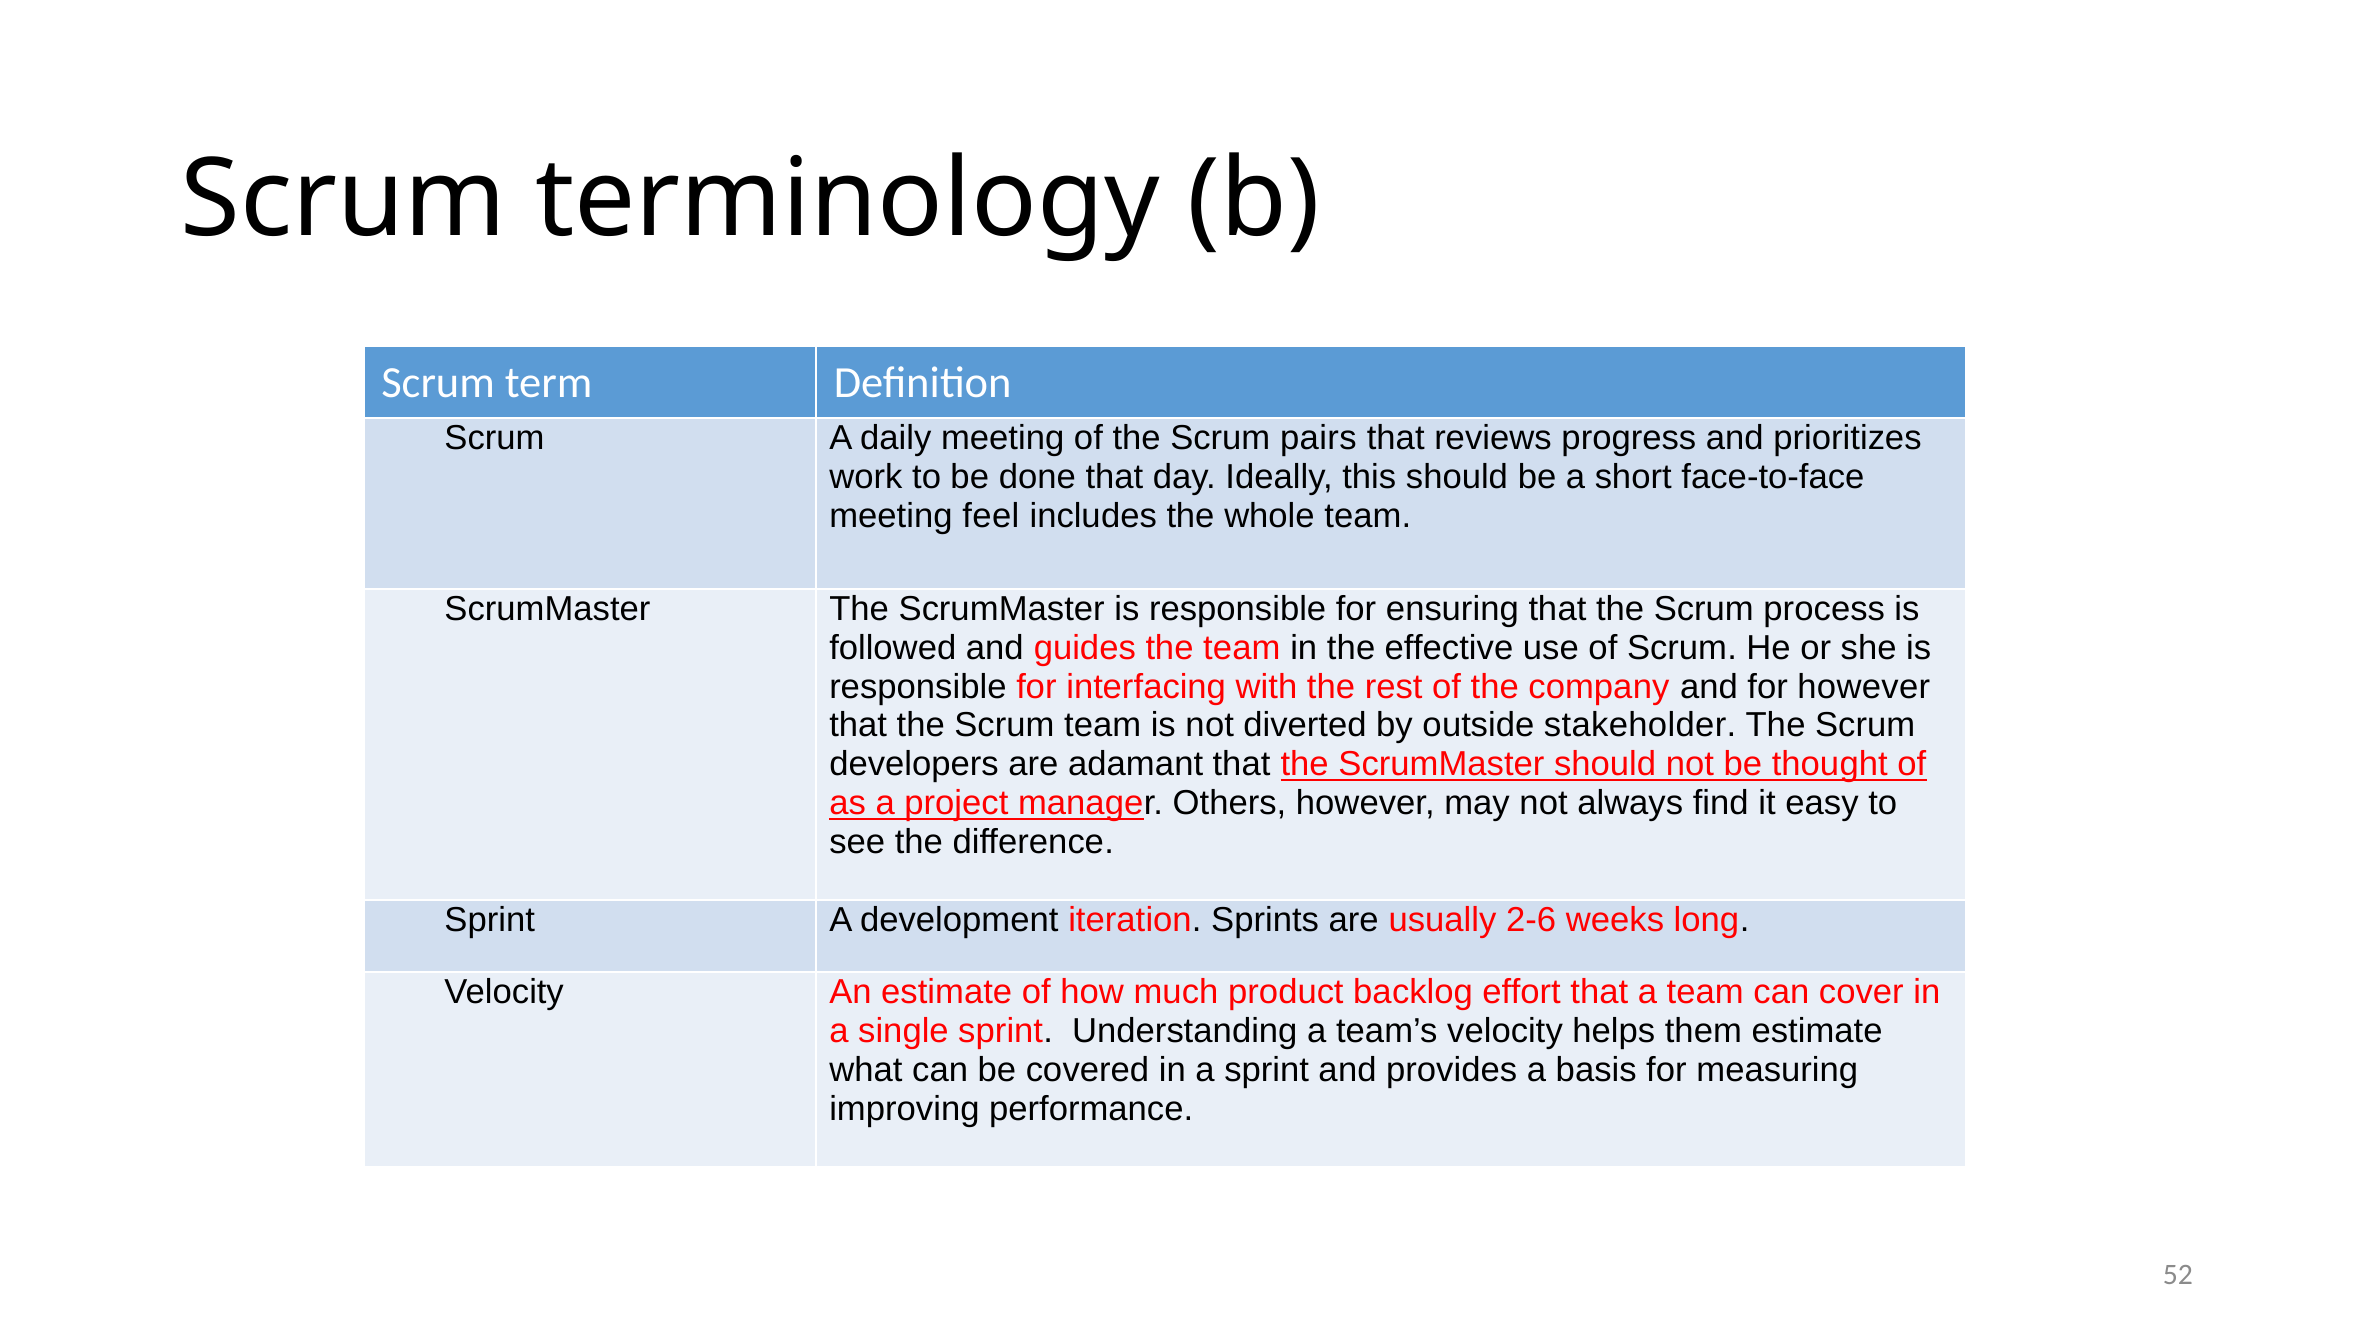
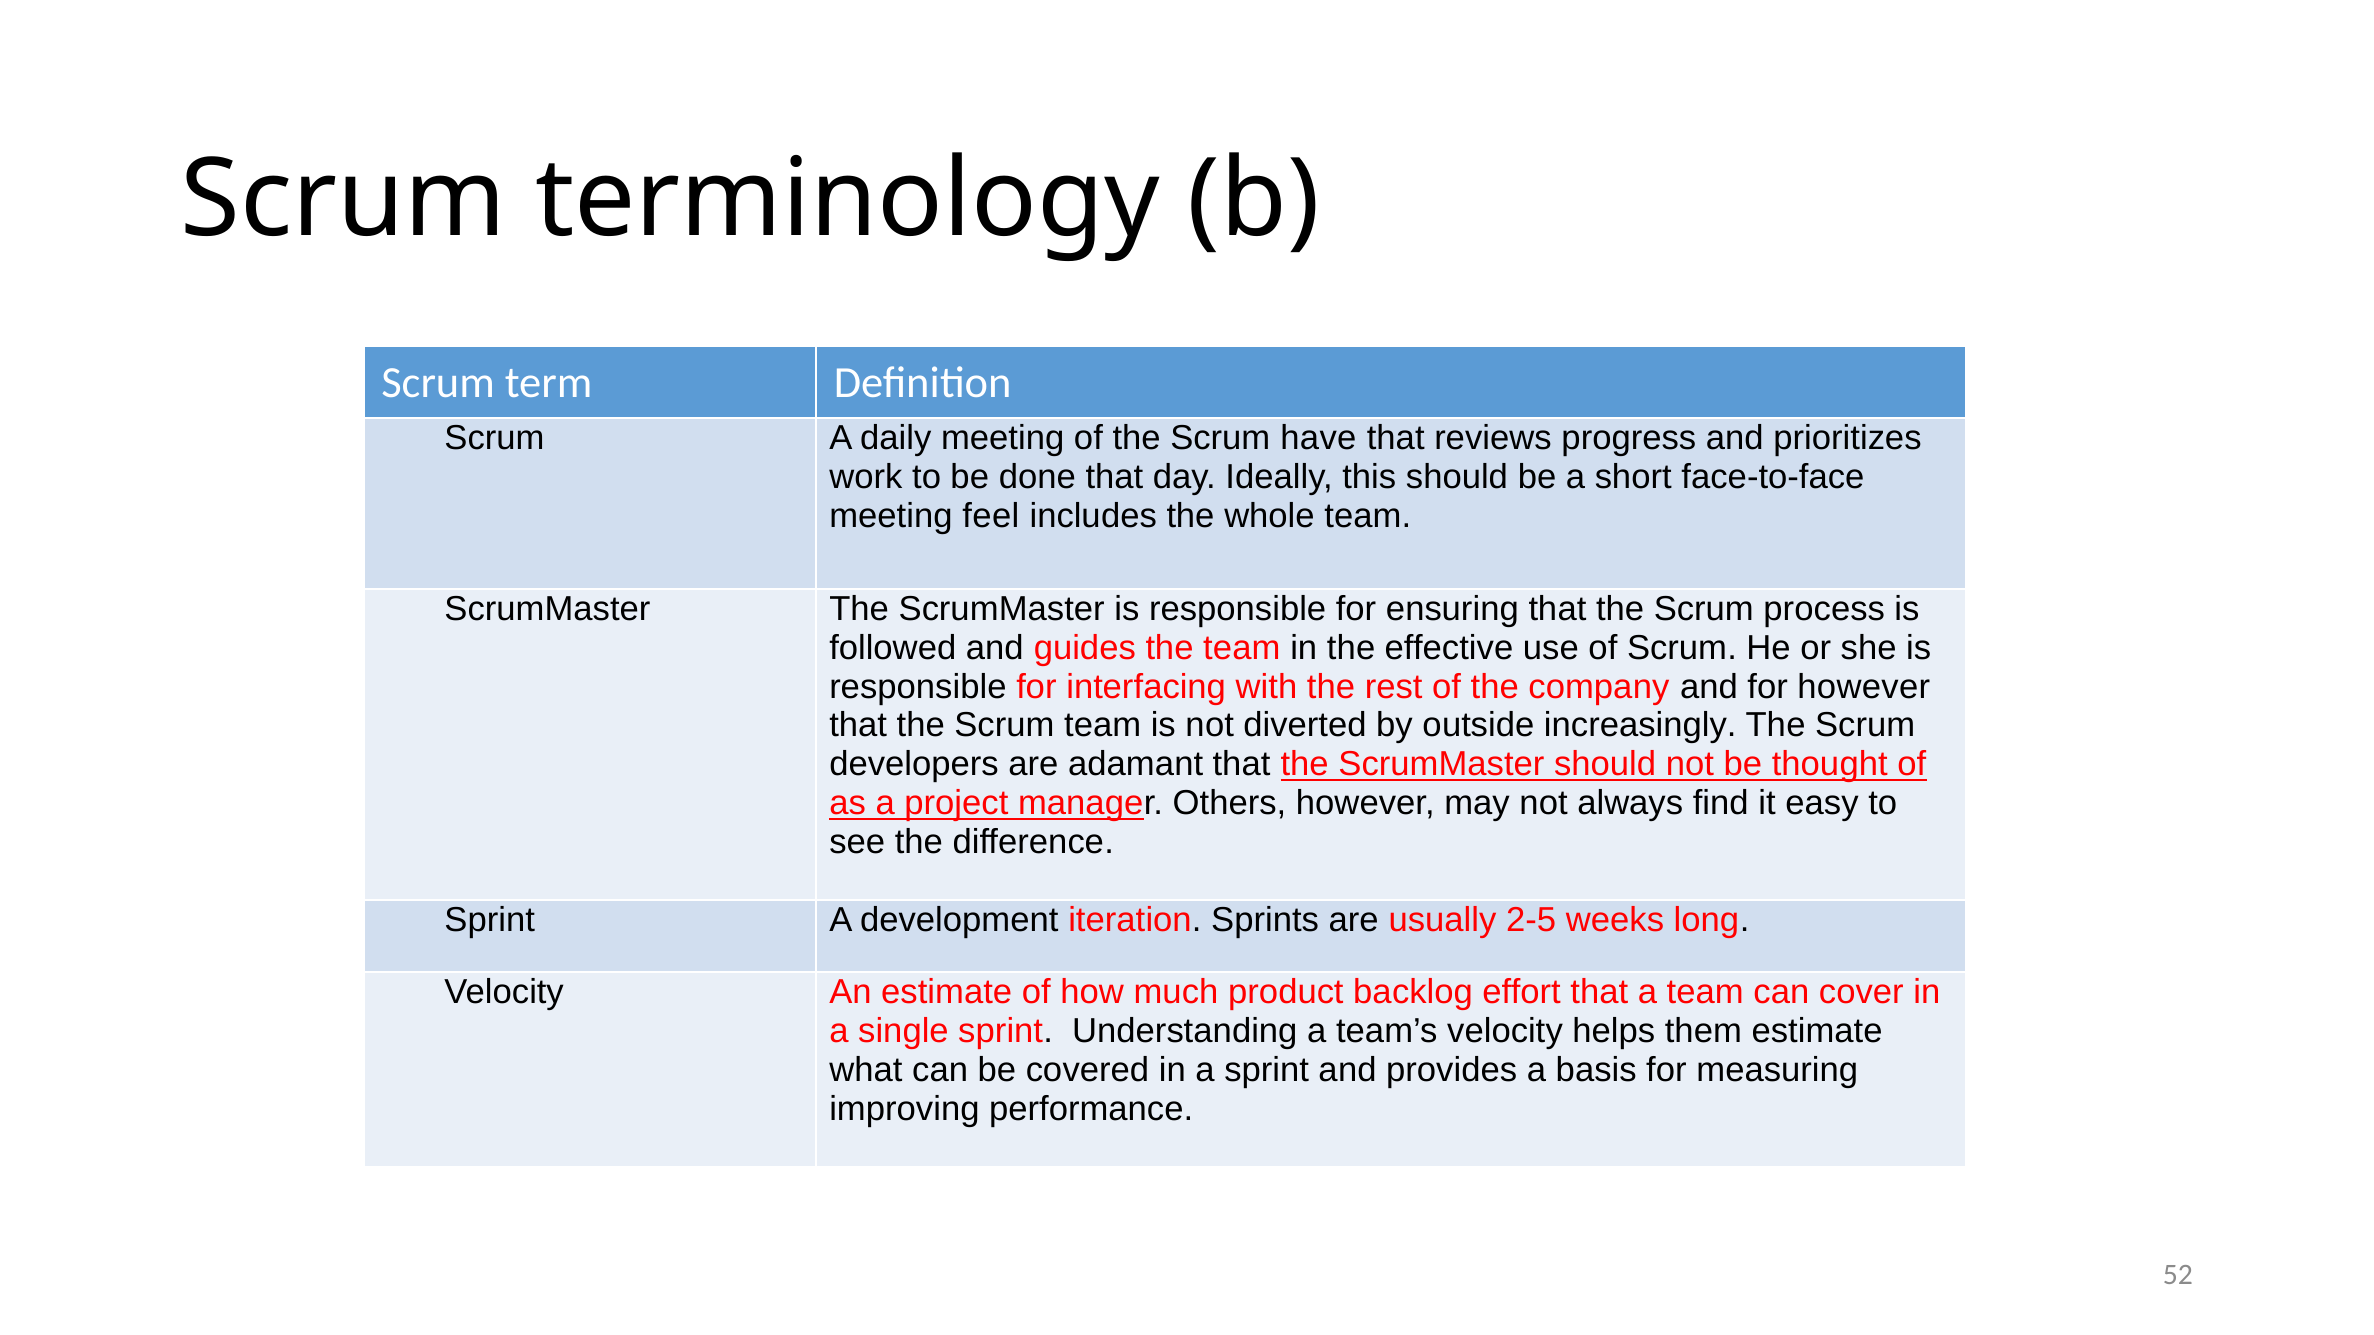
pairs: pairs -> have (1318, 438)
stakeholder: stakeholder -> increasingly (1640, 726)
2-6: 2-6 -> 2-5 (1531, 920)
